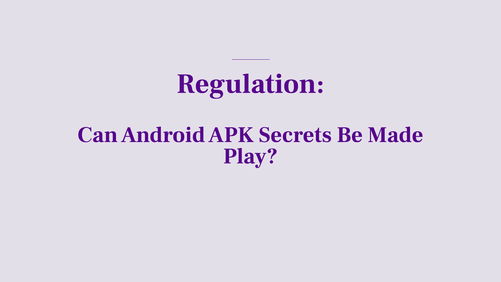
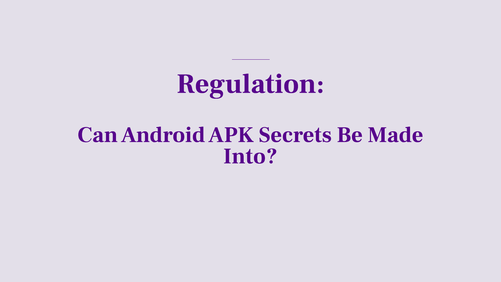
Play: Play -> Into (250, 156)
